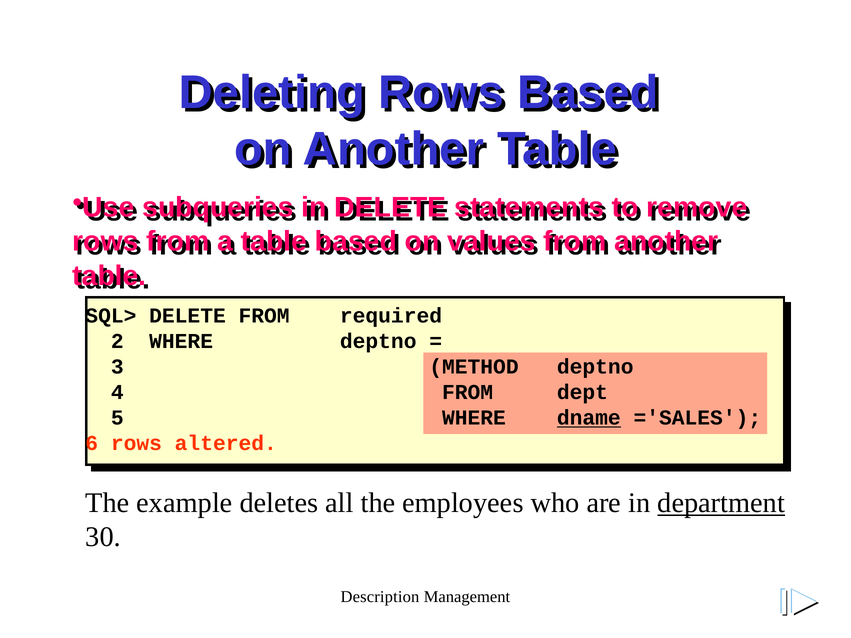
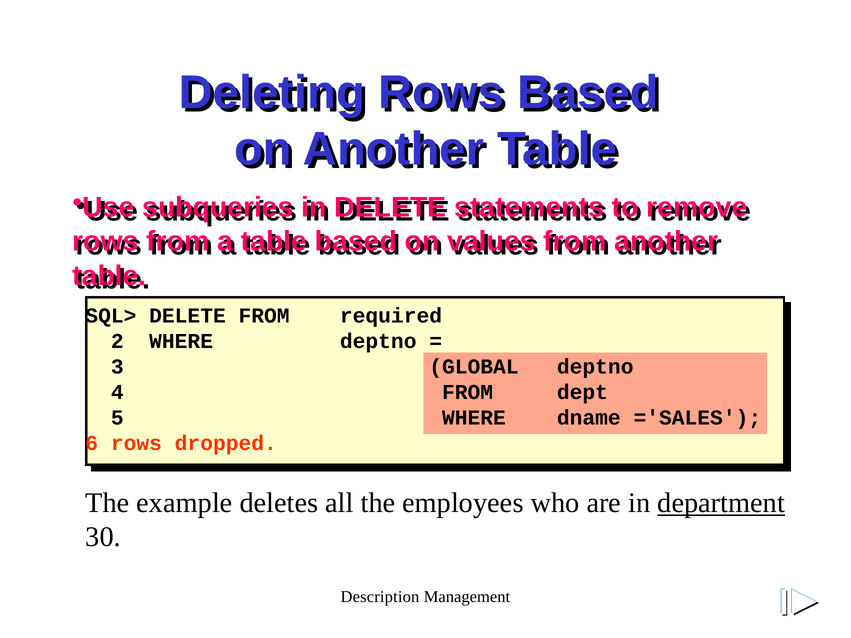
METHOD: METHOD -> GLOBAL (474, 367)
dname underline: present -> none (589, 418)
altered: altered -> dropped (226, 444)
